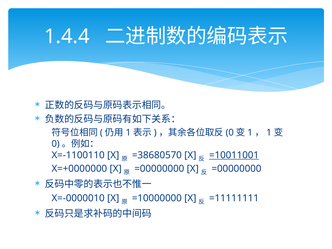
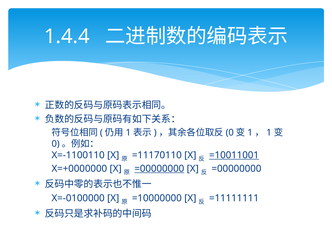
=38680570: =38680570 -> =11170110 (157, 155)
=00000000 underline: none -> present (159, 169)
X=-0000010: X=-0000010 -> X=-0100000 (78, 198)
